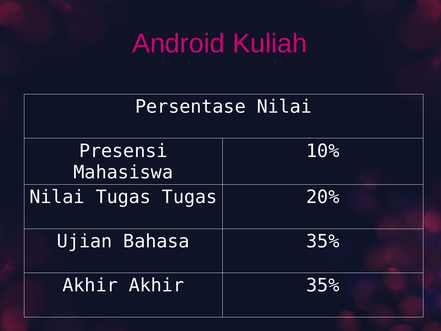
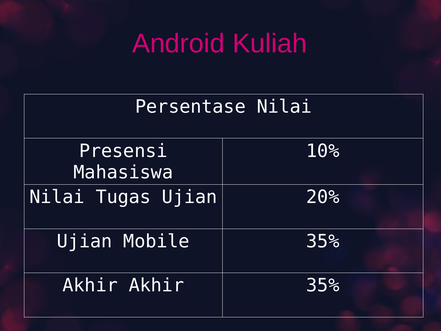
Tugas Tugas: Tugas -> Ujian (190, 197)
Bahasa: Bahasa -> Mobile (156, 241)
